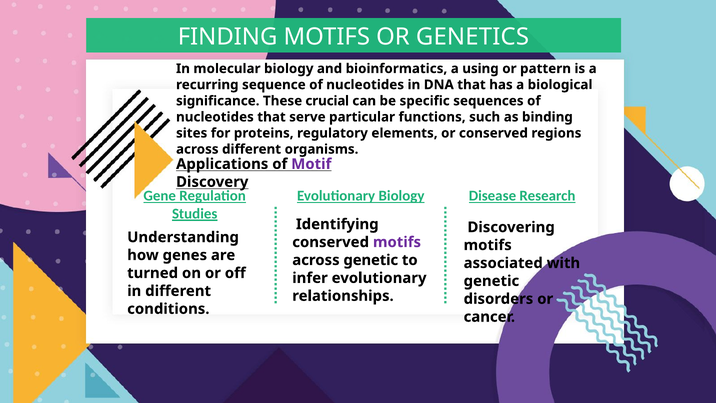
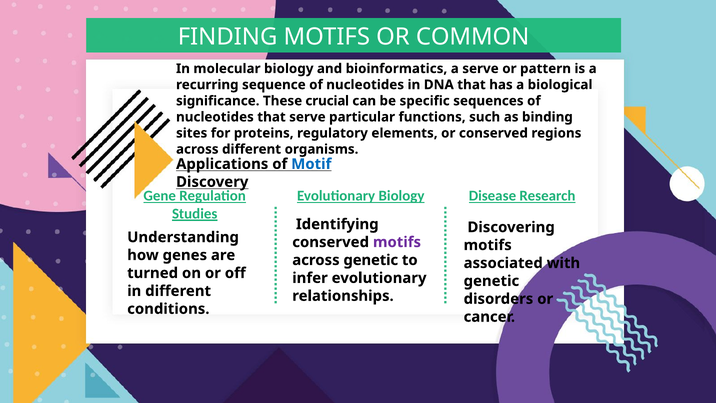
GENETICS: GENETICS -> COMMON (473, 37)
a using: using -> serve (480, 69)
Motif colour: purple -> blue (311, 164)
